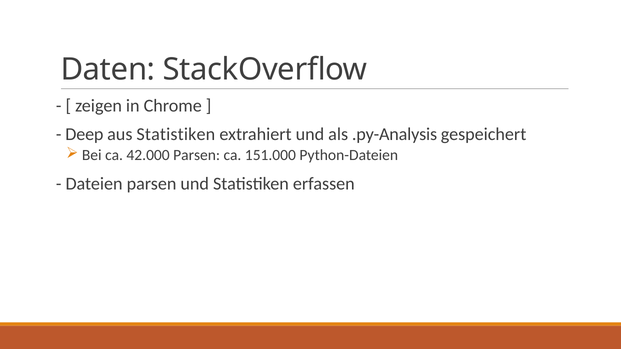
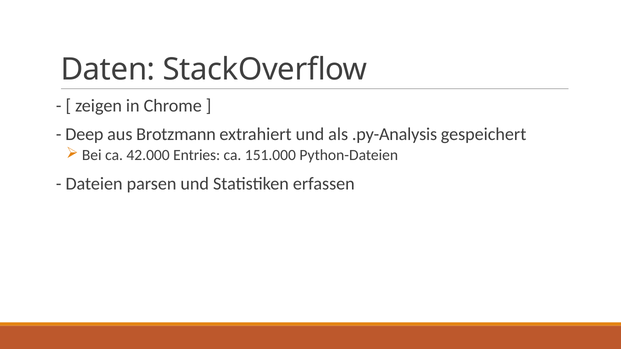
aus Statistiken: Statistiken -> Brotzmann (176, 135)
42.000 Parsen: Parsen -> Entries (197, 155)
